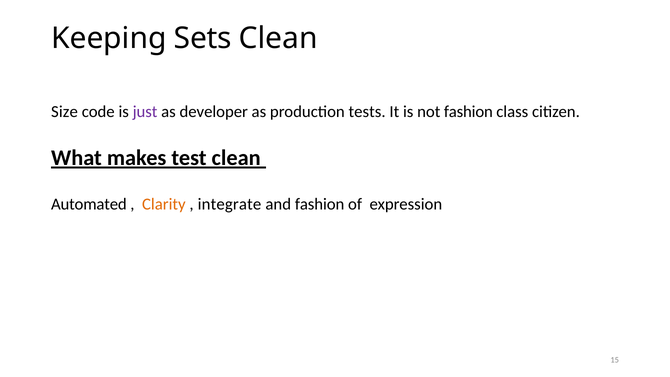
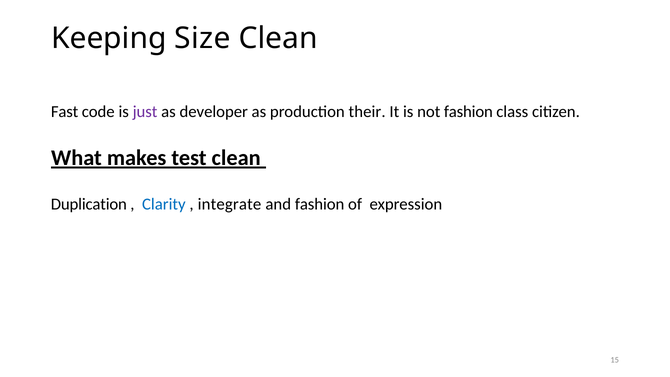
Sets: Sets -> Size (203, 39)
Size: Size -> Fast (65, 112)
tests: tests -> their (367, 112)
Automated: Automated -> Duplication (89, 204)
Clarity colour: orange -> blue (164, 204)
